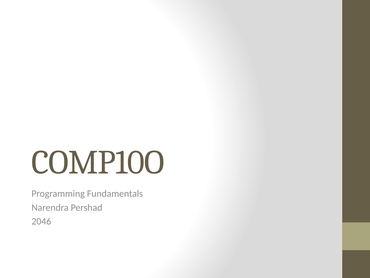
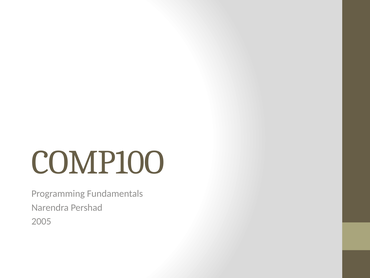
2046: 2046 -> 2005 (41, 221)
